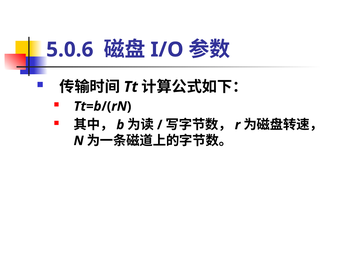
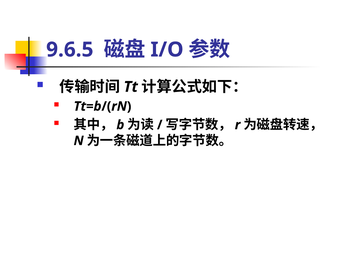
5.0.6: 5.0.6 -> 9.6.5 (70, 50)
